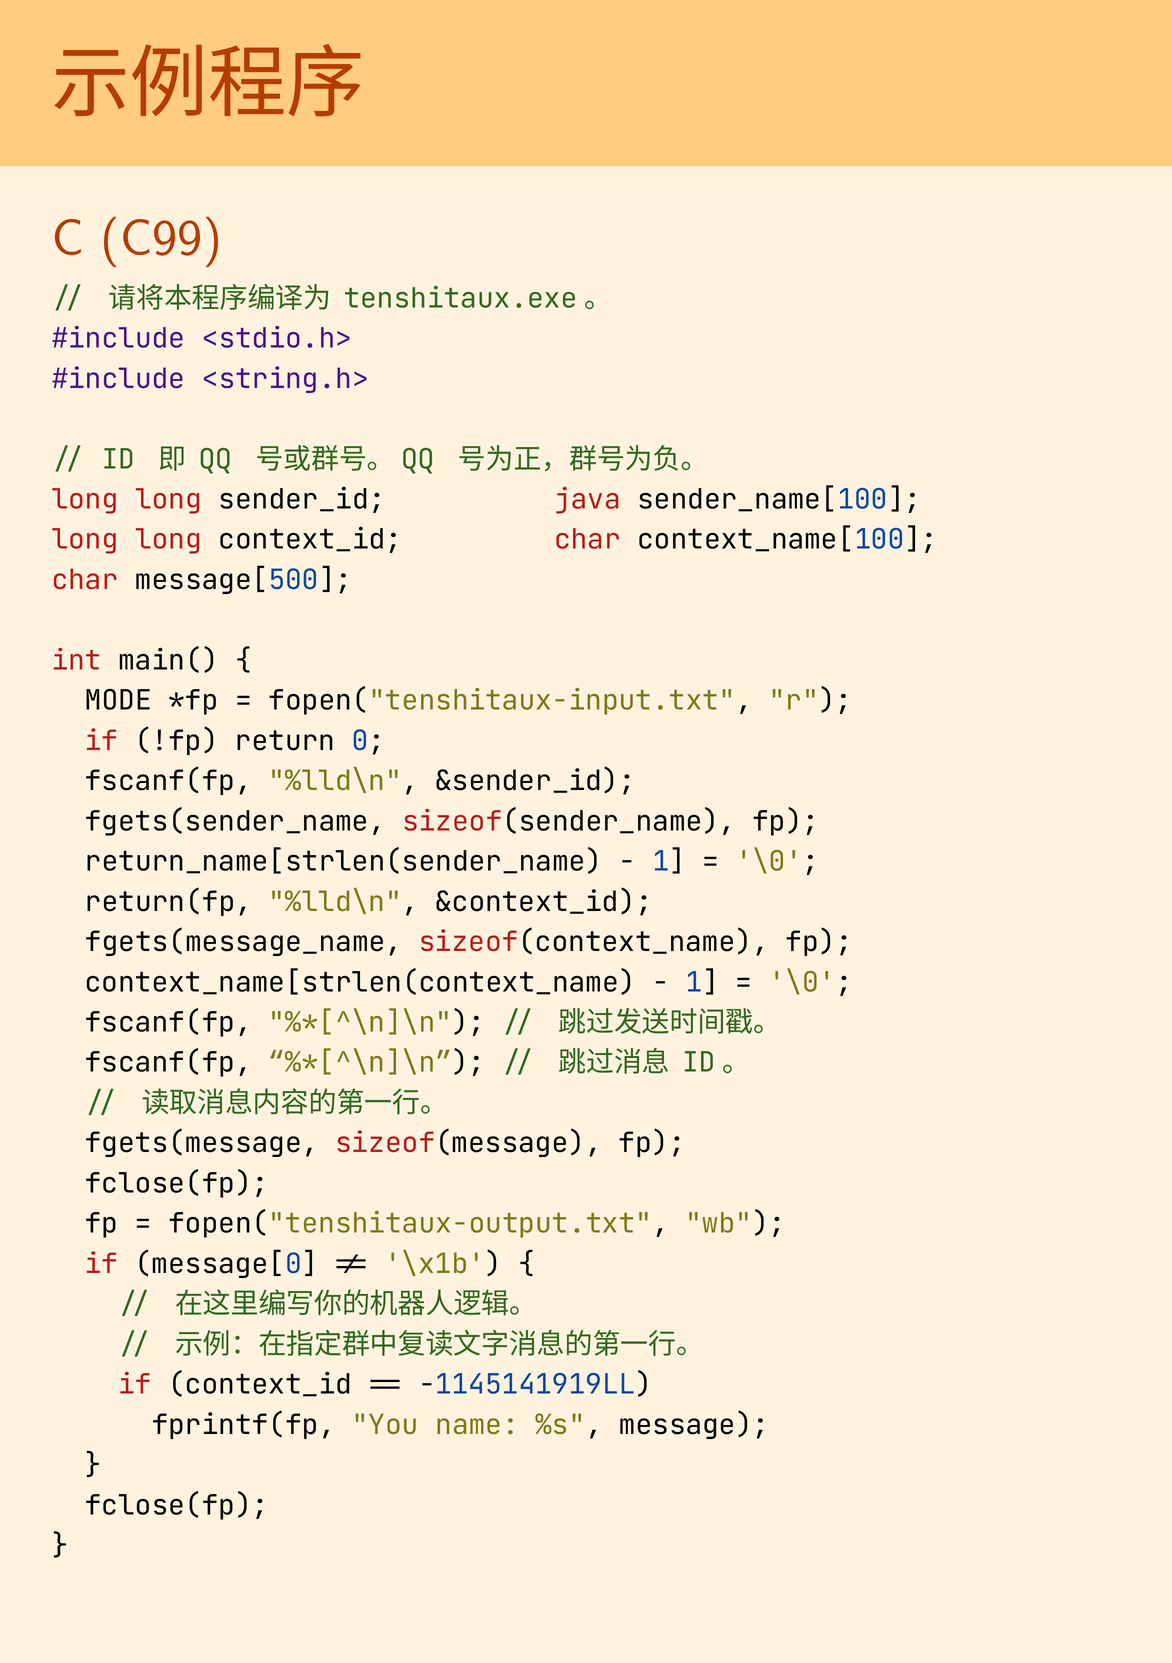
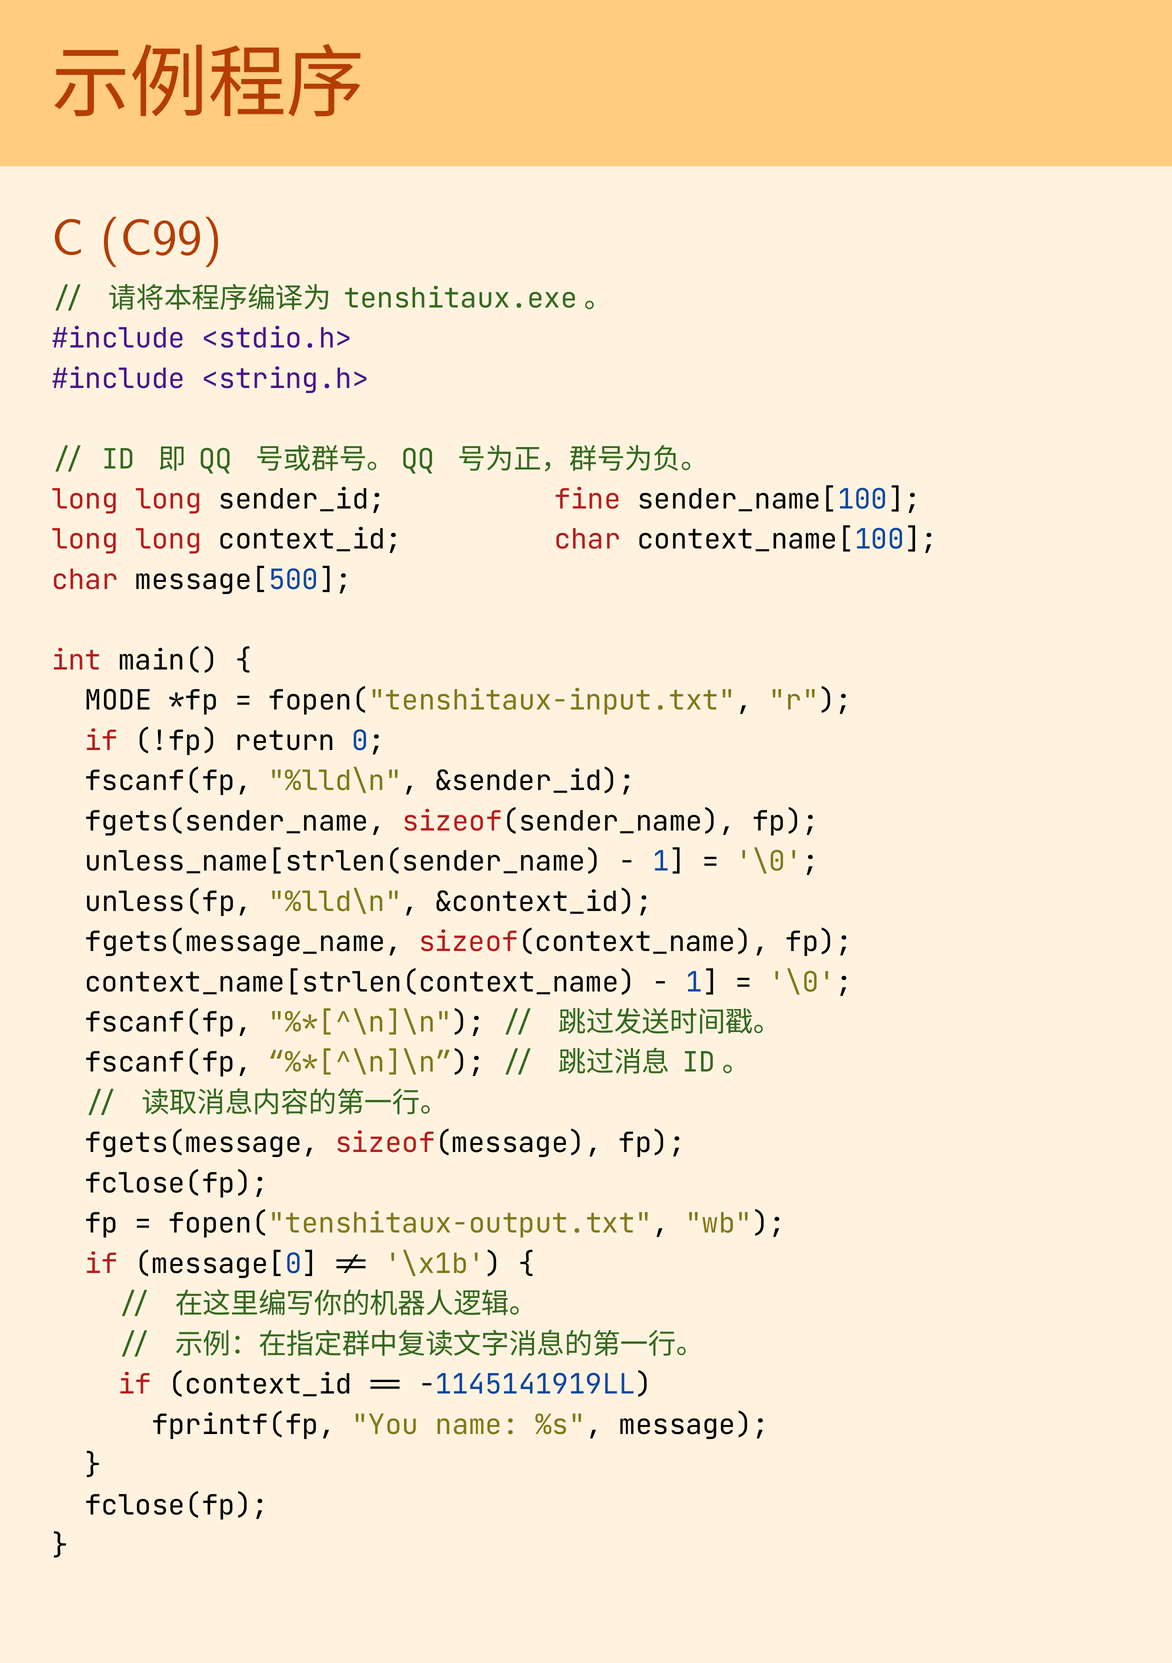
java: java -> fine (588, 500)
return_name[strlen(sender_name: return_name[strlen(sender_name -> unless_name[strlen(sender_name (344, 862)
return(fp: return(fp -> unless(fp (169, 902)
